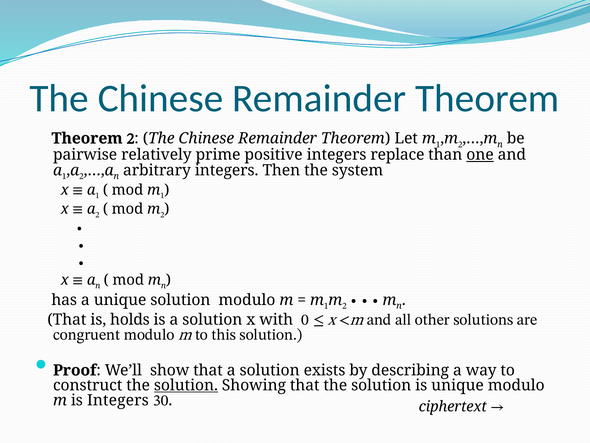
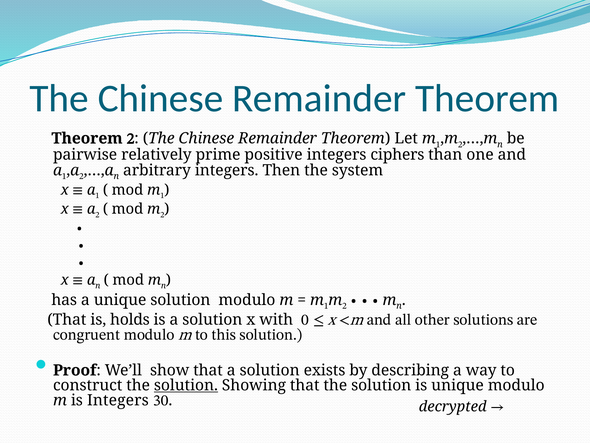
replace: replace -> ciphers (397, 155)
one underline: present -> none (480, 155)
ciphertext: ciphertext -> decrypted (453, 406)
